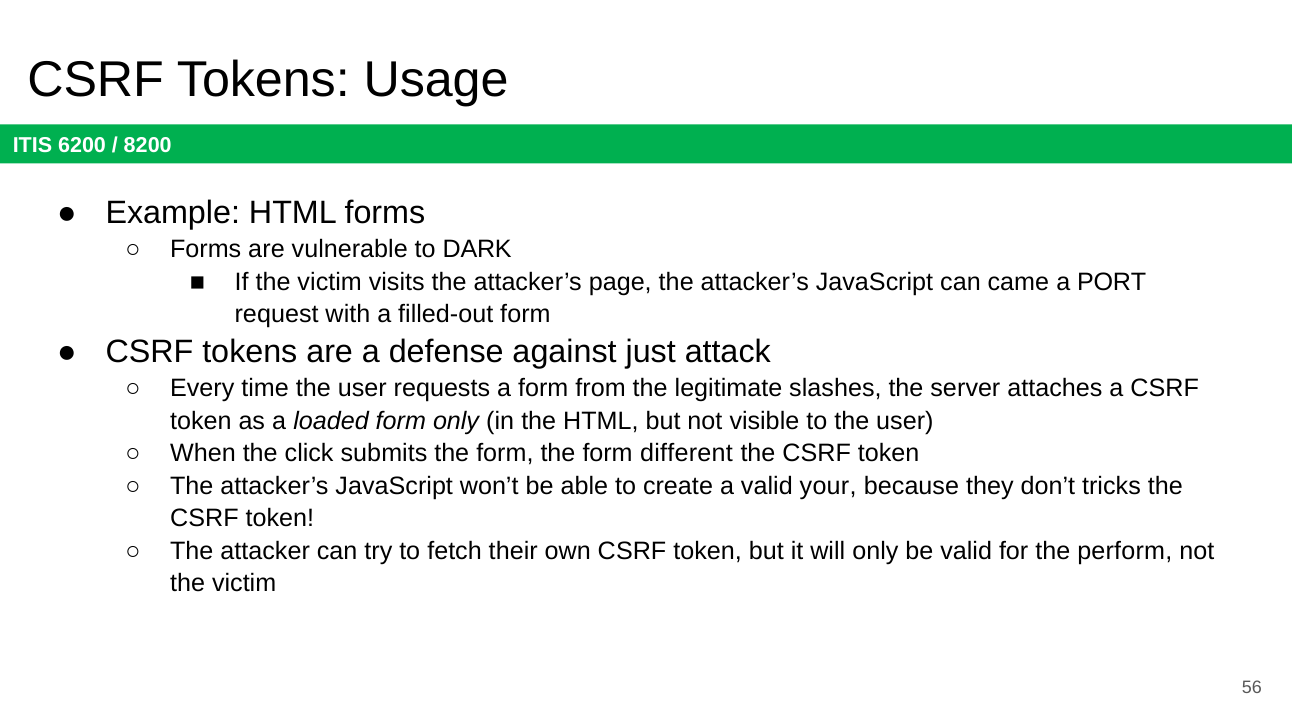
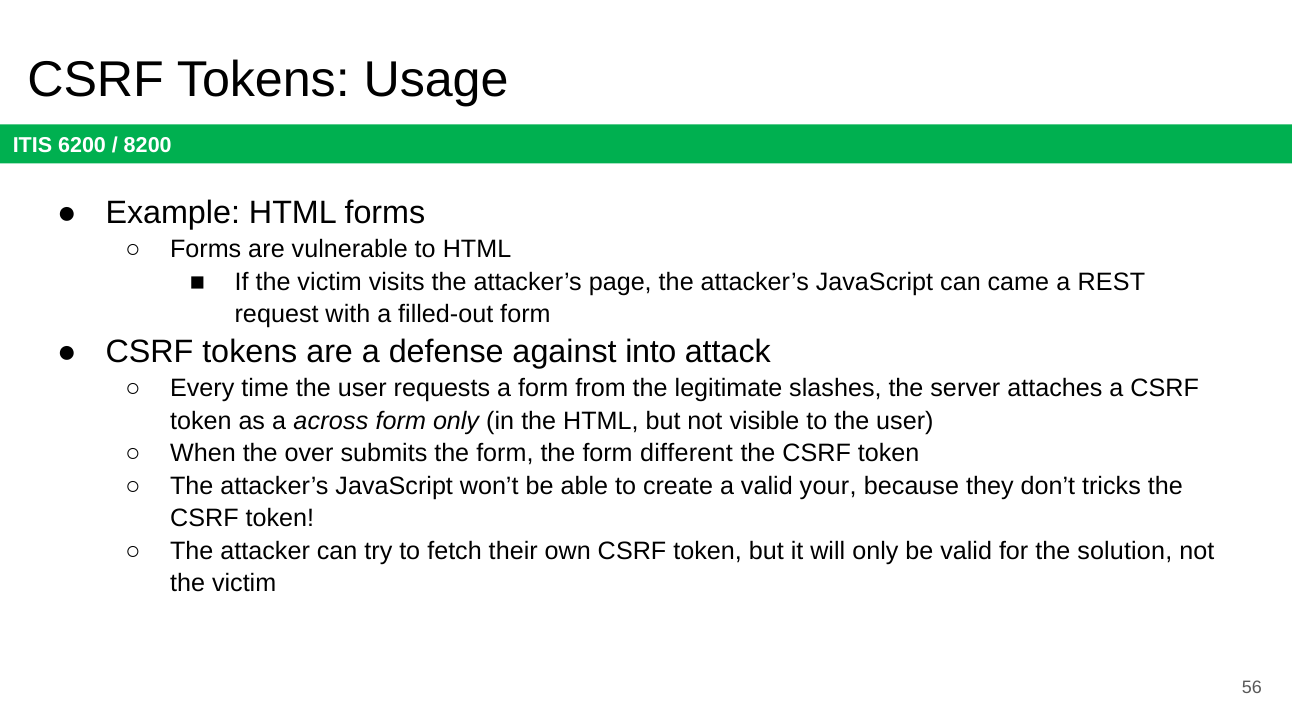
to DARK: DARK -> HTML (477, 249)
PORT: PORT -> REST (1111, 282)
just: just -> into (651, 352)
loaded: loaded -> across (331, 421)
click: click -> over (309, 453)
perform: perform -> solution (1125, 551)
